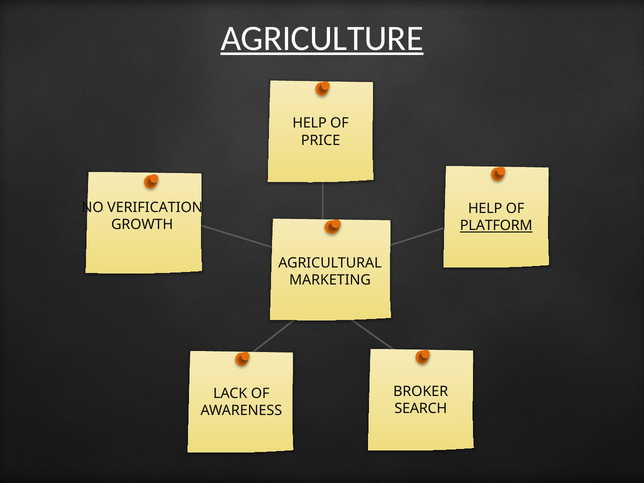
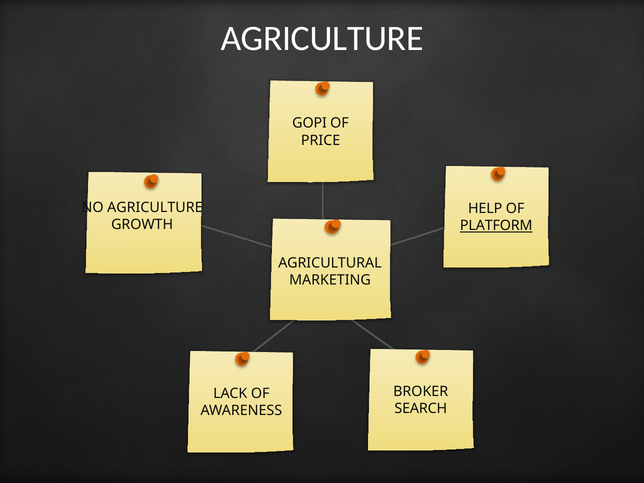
AGRICULTURE underline: present -> none (322, 38)
HELP: HELP -> GOPI (310, 123)
NO VERIFICATION: VERIFICATION -> AGRICULTURE (155, 208)
